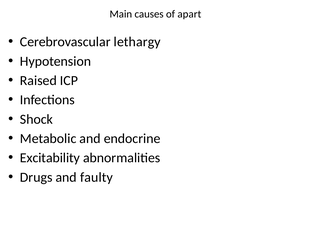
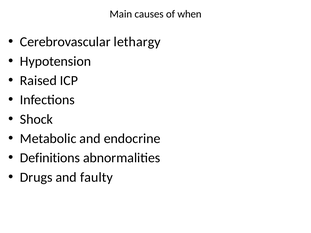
apart: apart -> when (189, 14)
Excitability: Excitability -> Definitions (50, 158)
